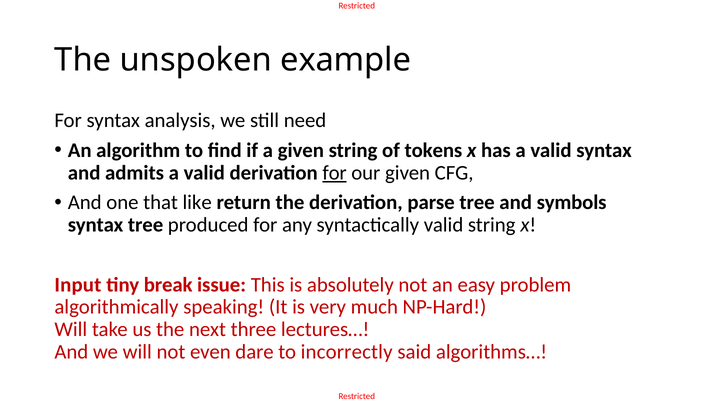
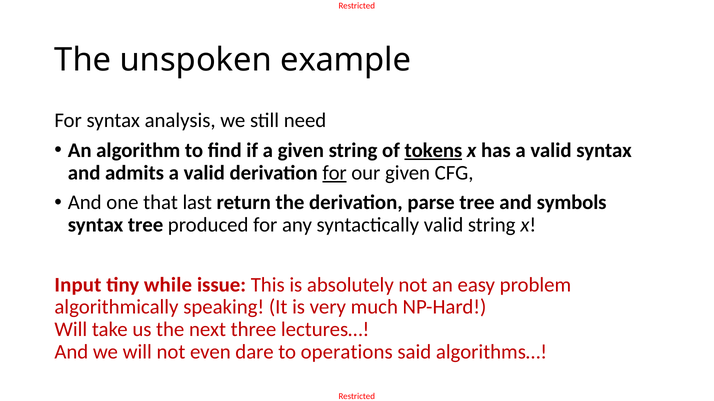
tokens underline: none -> present (433, 151)
like: like -> last (197, 203)
break: break -> while (168, 285)
incorrectly: incorrectly -> operations (347, 352)
